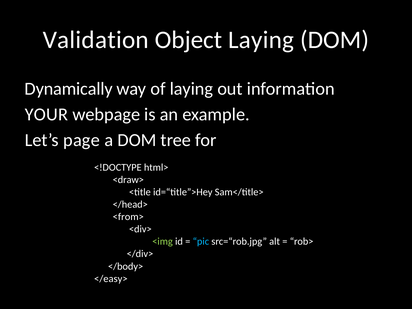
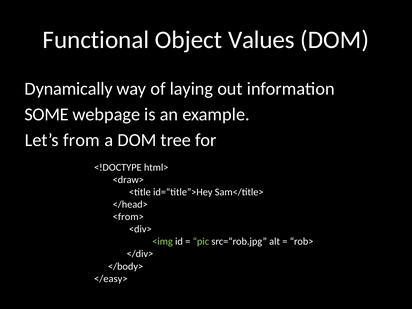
Validation: Validation -> Functional (96, 40)
Object Laying: Laying -> Values (261, 40)
YOUR: YOUR -> SOME (47, 114)
page: page -> from (82, 140)
pic colour: light blue -> light green (201, 242)
